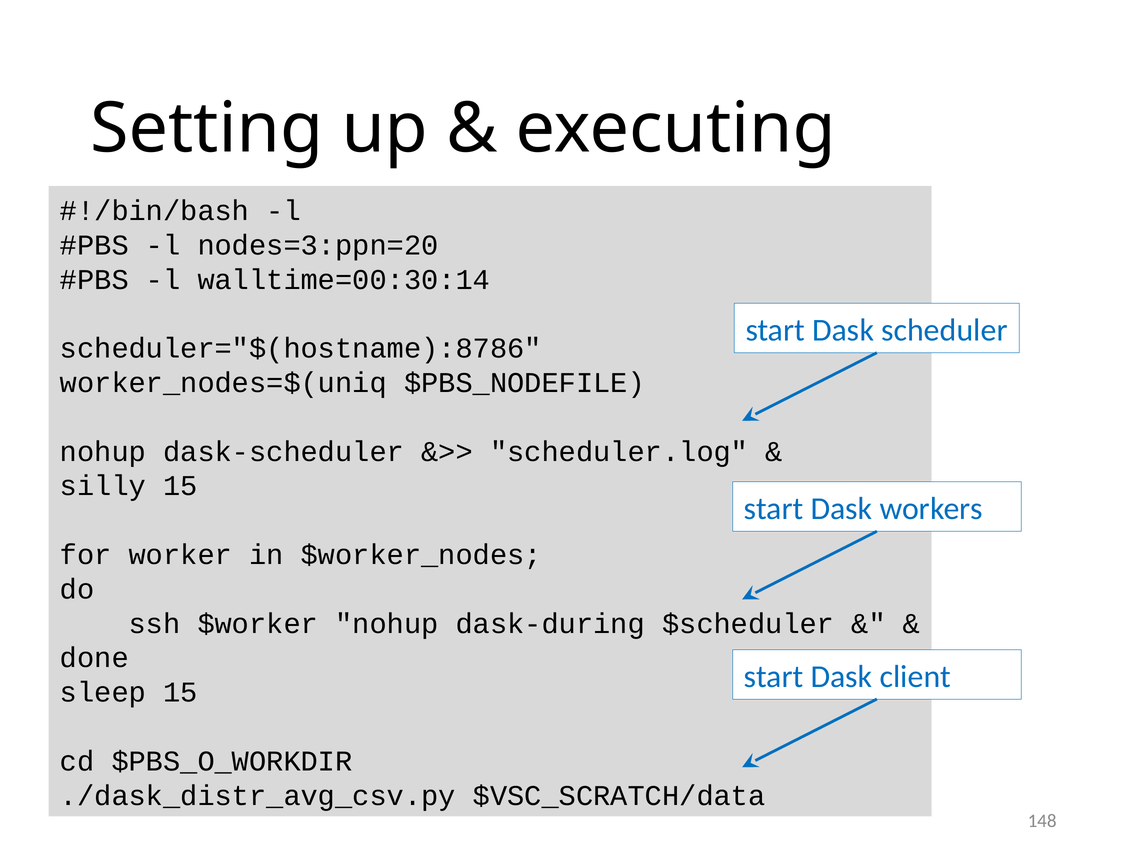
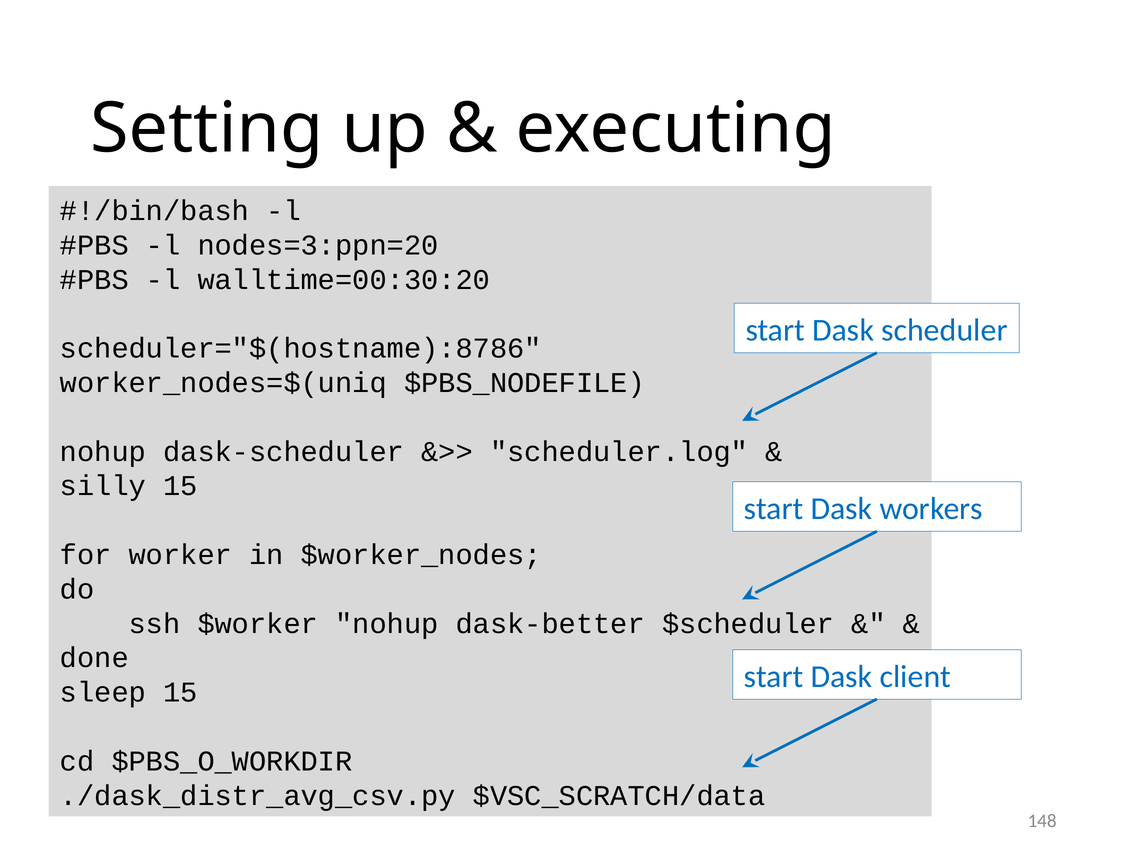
walltime=00:30:14: walltime=00:30:14 -> walltime=00:30:20 (344, 280)
dask-during: dask-during -> dask-better (550, 624)
